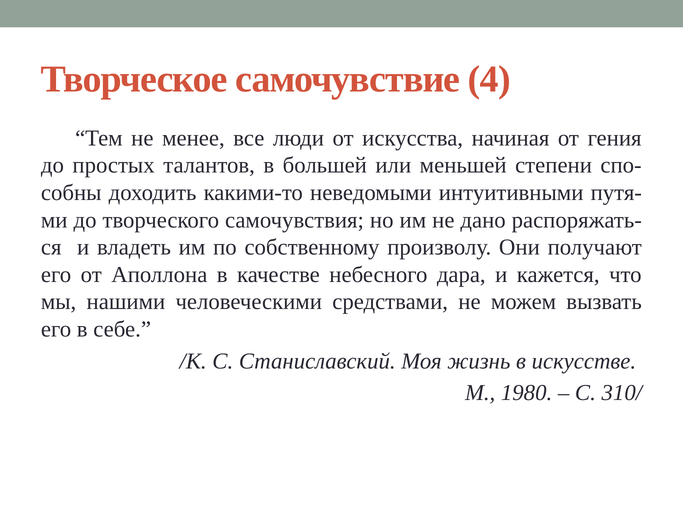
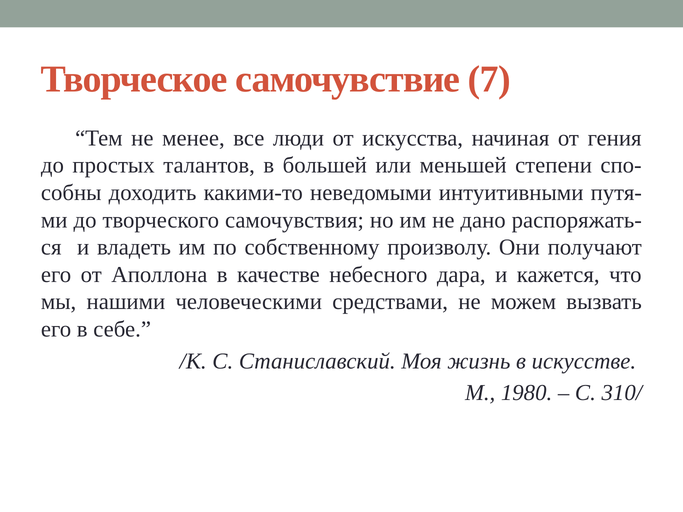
4: 4 -> 7 (489, 79)
